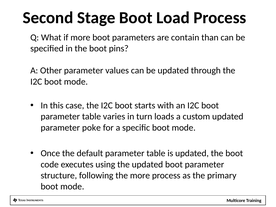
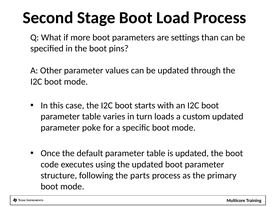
contain: contain -> settings (185, 37)
the more: more -> parts (140, 175)
